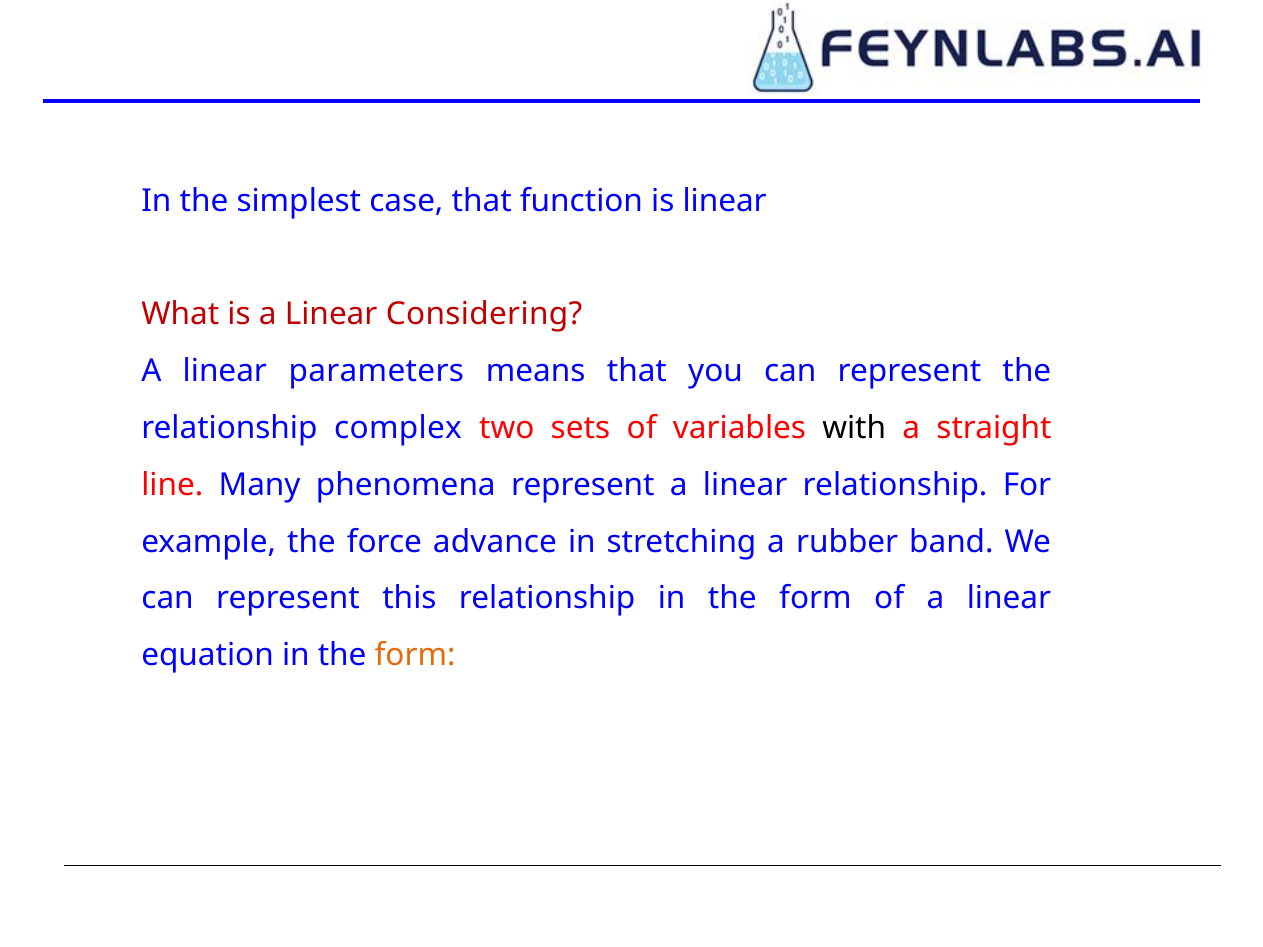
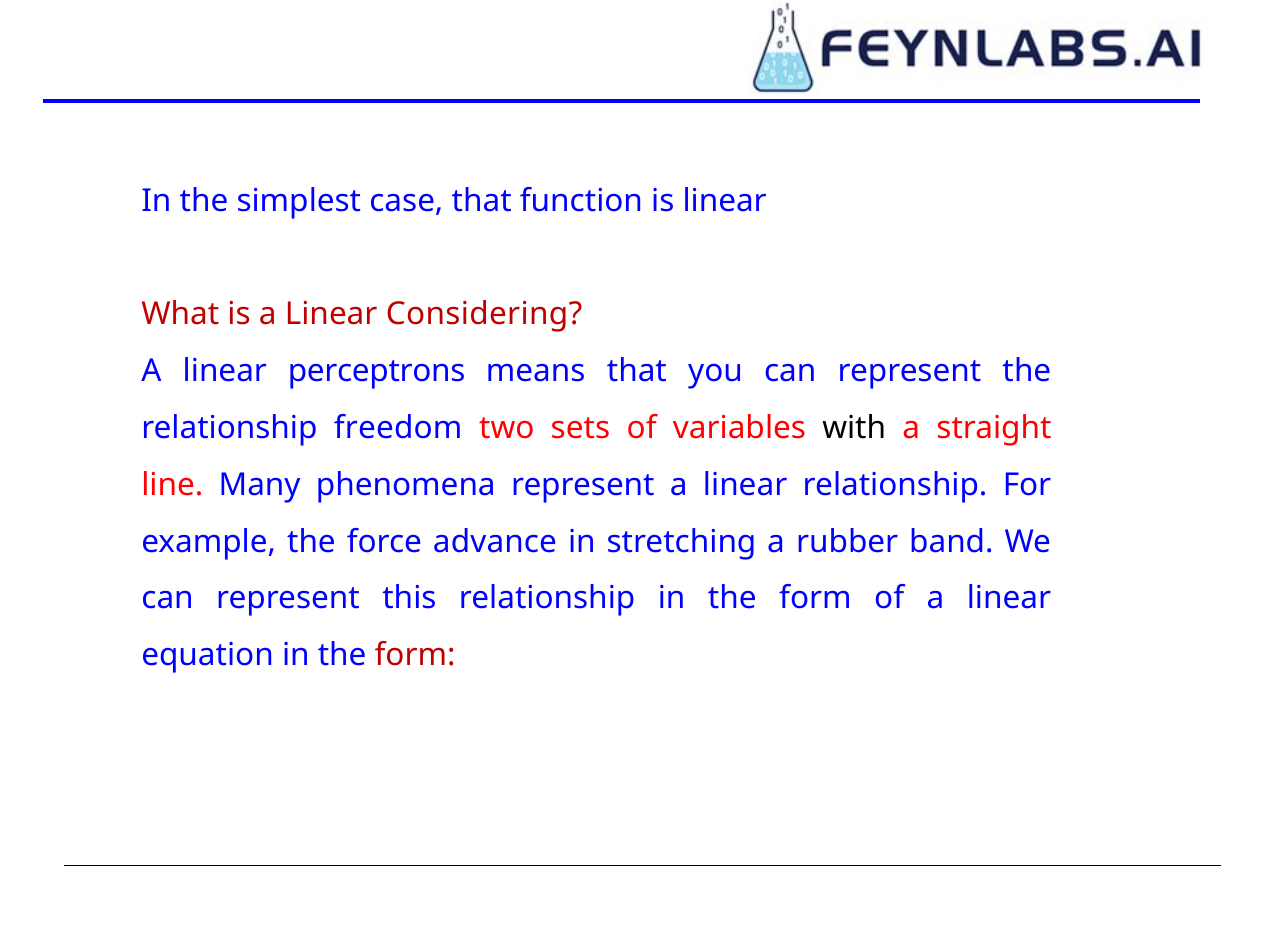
parameters: parameters -> perceptrons (377, 371)
complex: complex -> freedom (398, 428)
form colour: orange -> red (415, 656)
